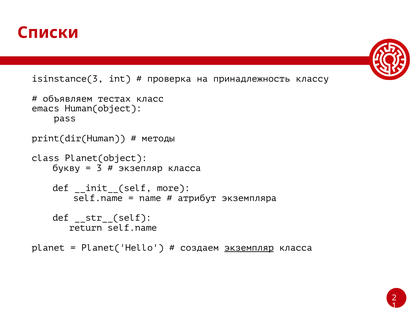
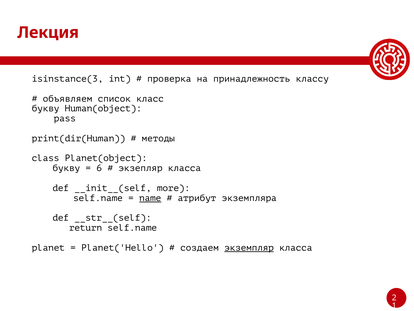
Списки: Списки -> Лекция (48, 33)
тестах: тестах -> список (114, 98)
emacs: emacs -> букву (46, 108)
3: 3 -> 6 (99, 168)
name underline: none -> present (150, 198)
